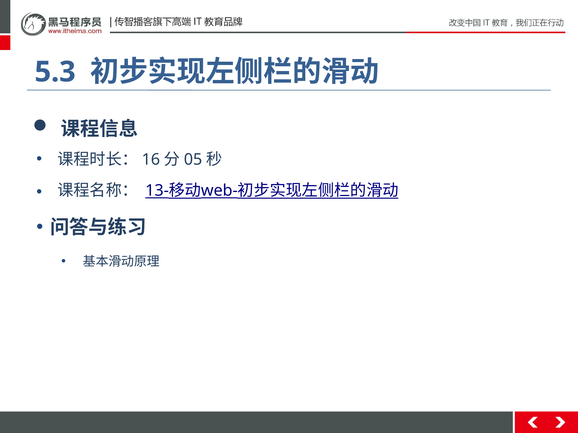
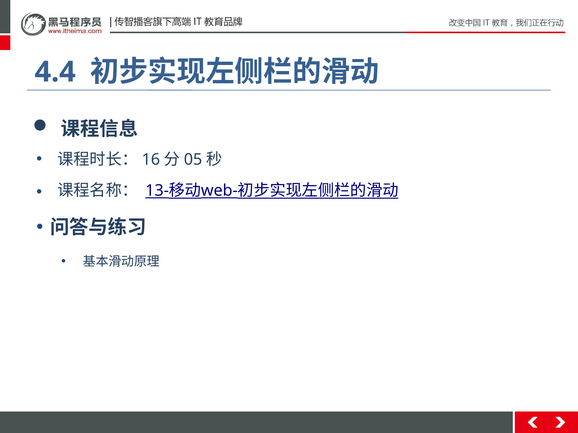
5.3: 5.3 -> 4.4 (55, 72)
